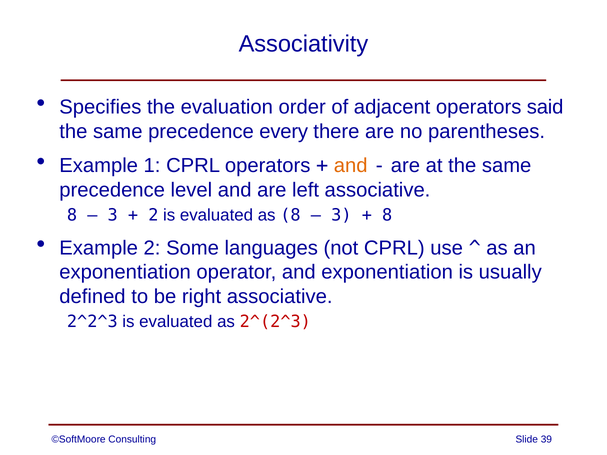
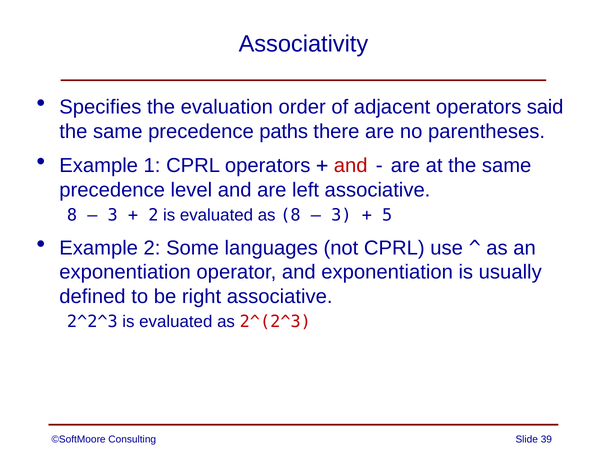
every: every -> paths (284, 131)
and colour: orange -> red (351, 166)
8: 8 -> 5 (387, 215)
